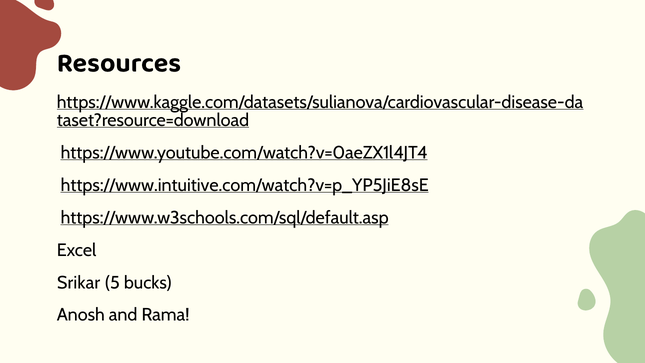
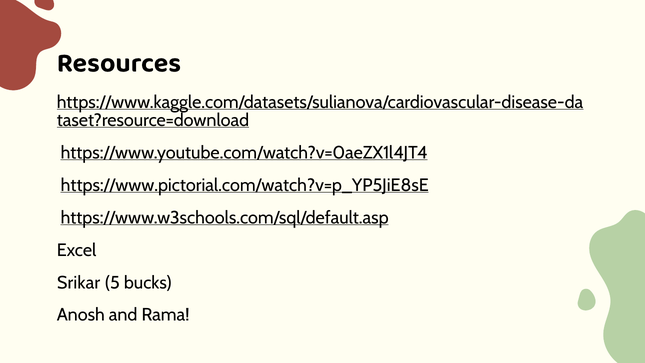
https://www.intuitive.com/watch?v=p_YP5JiE8sE: https://www.intuitive.com/watch?v=p_YP5JiE8sE -> https://www.pictorial.com/watch?v=p_YP5JiE8sE (245, 185)
